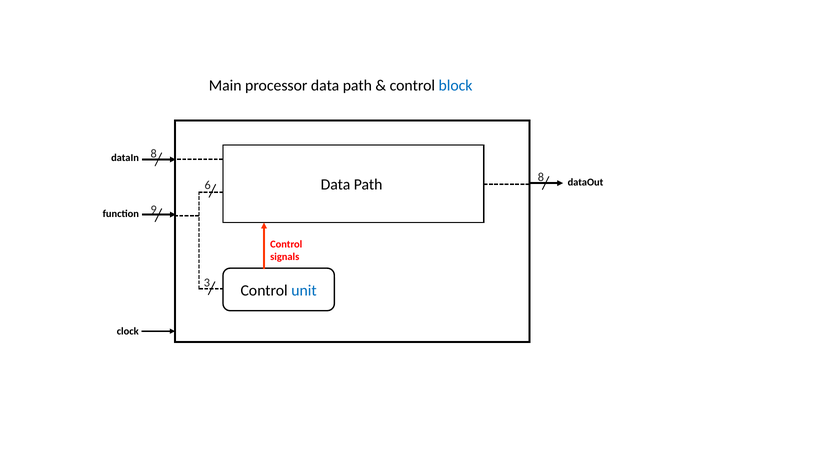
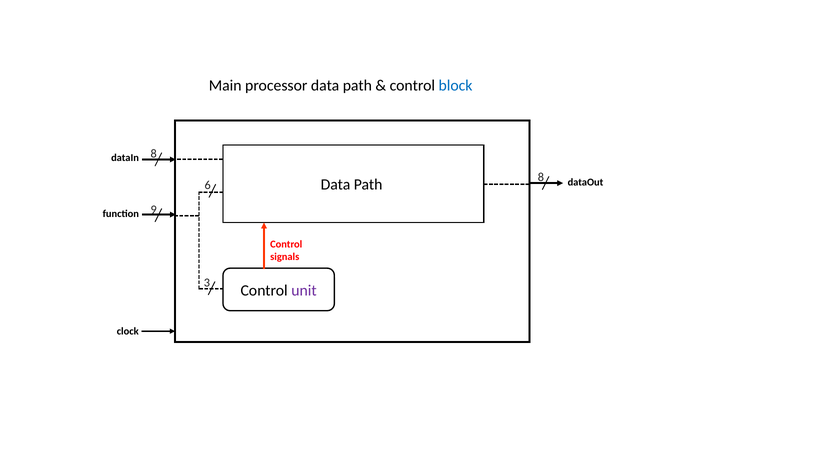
unit colour: blue -> purple (304, 290)
